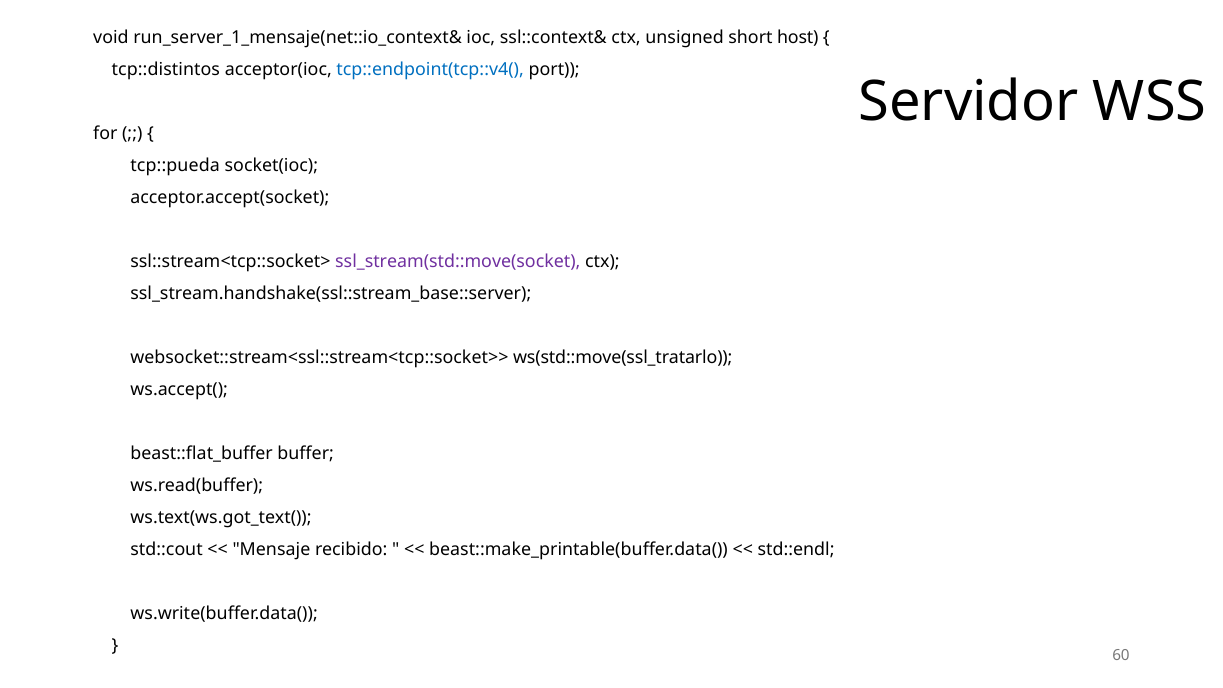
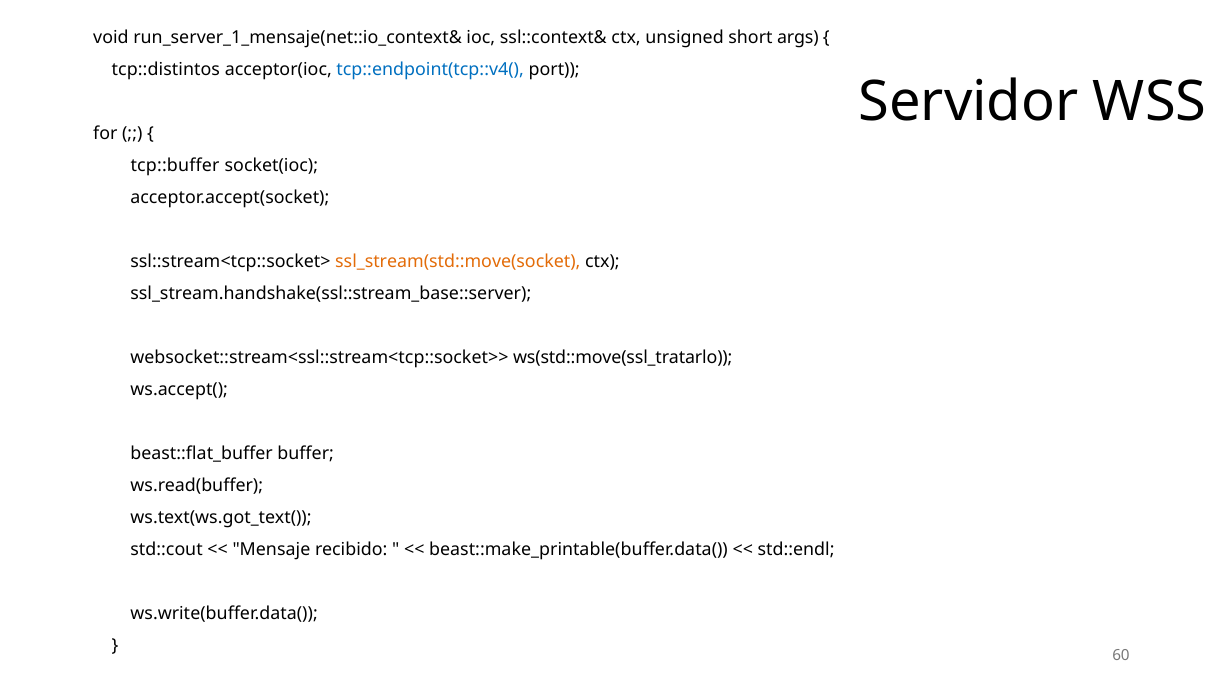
host: host -> args (798, 37)
tcp::pueda: tcp::pueda -> tcp::buffer (175, 165)
ssl_stream(std::move(socket colour: purple -> orange (458, 261)
